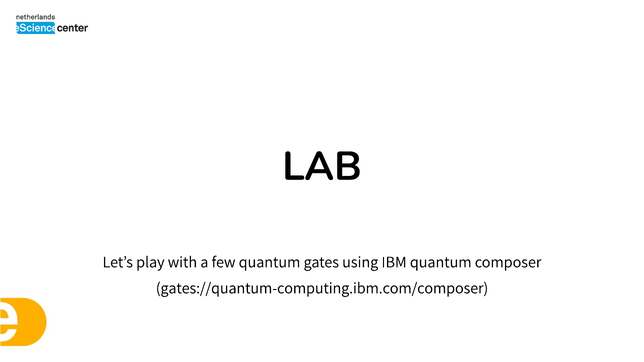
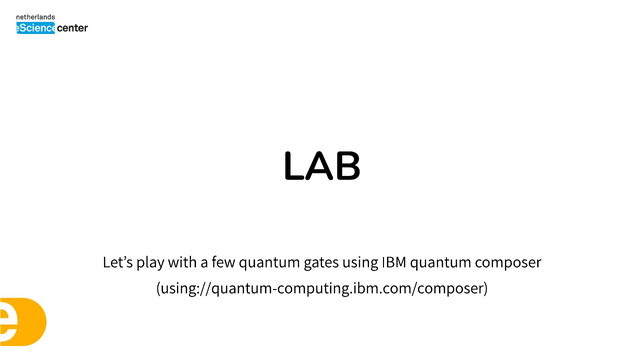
gates://quantum-computing.ibm.com/composer: gates://quantum-computing.ibm.com/composer -> using://quantum-computing.ibm.com/composer (322, 288)
